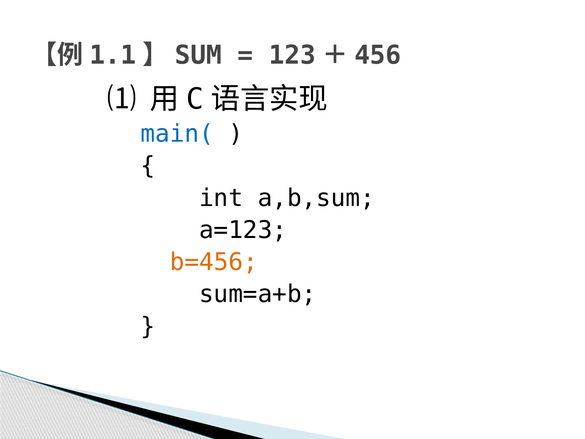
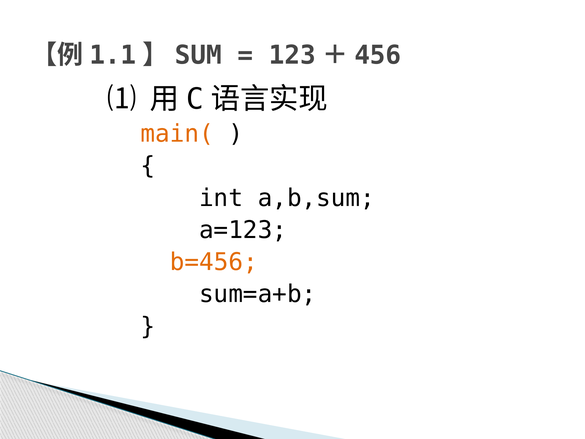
main( colour: blue -> orange (177, 134)
